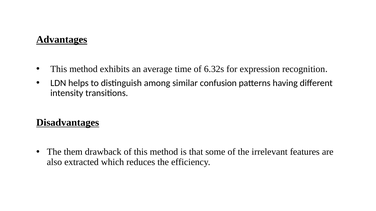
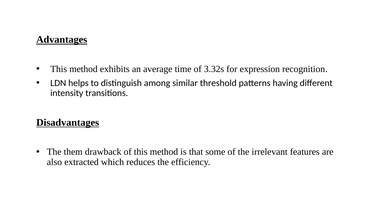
6.32s: 6.32s -> 3.32s (214, 69)
confusion: confusion -> threshold (218, 83)
